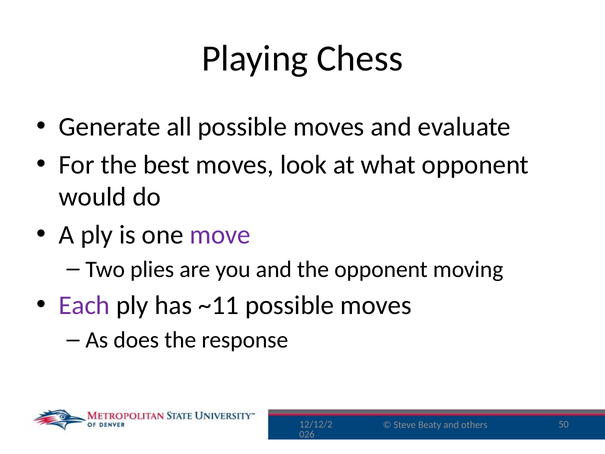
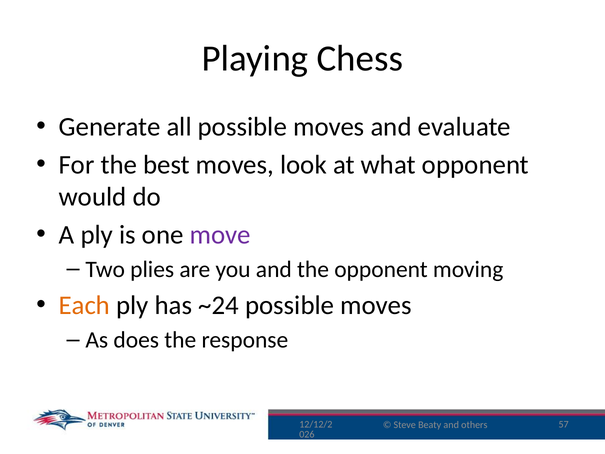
Each colour: purple -> orange (85, 305)
~11: ~11 -> ~24 (219, 305)
50: 50 -> 57 (564, 424)
